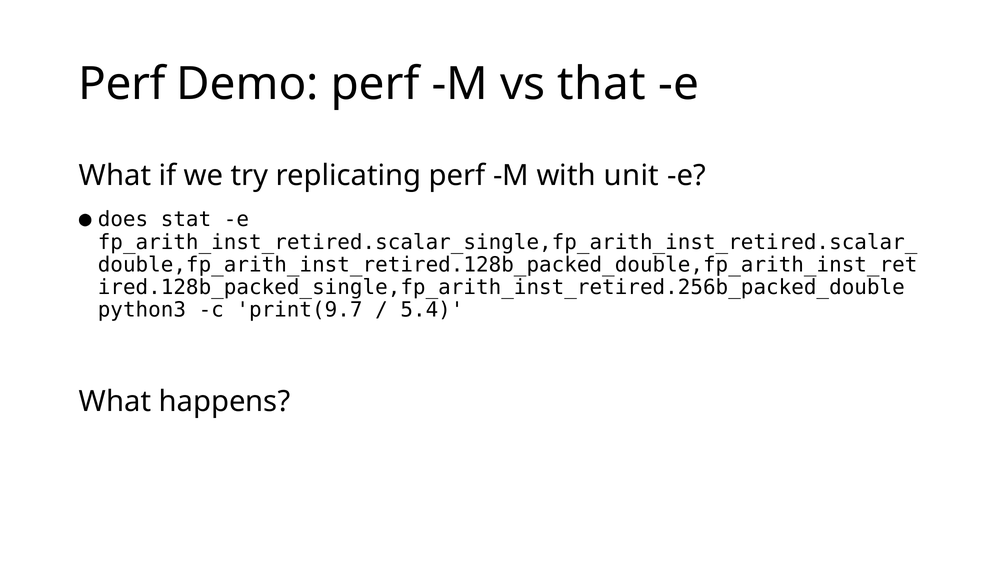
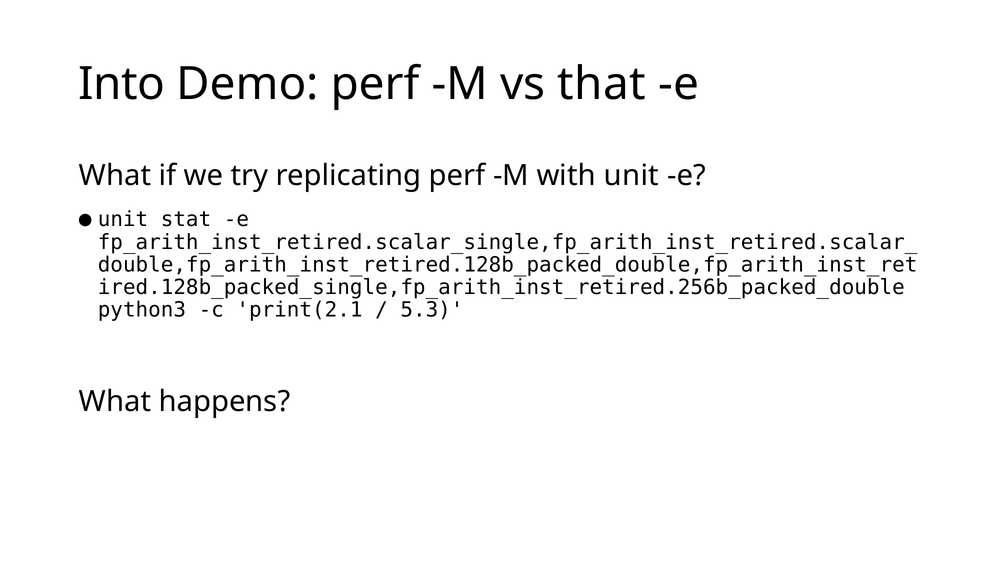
Perf: Perf -> Into (122, 84)
does: does -> unit (123, 220)
print(9.7: print(9.7 -> print(2.1 (299, 310)
5.4: 5.4 -> 5.3 (432, 310)
